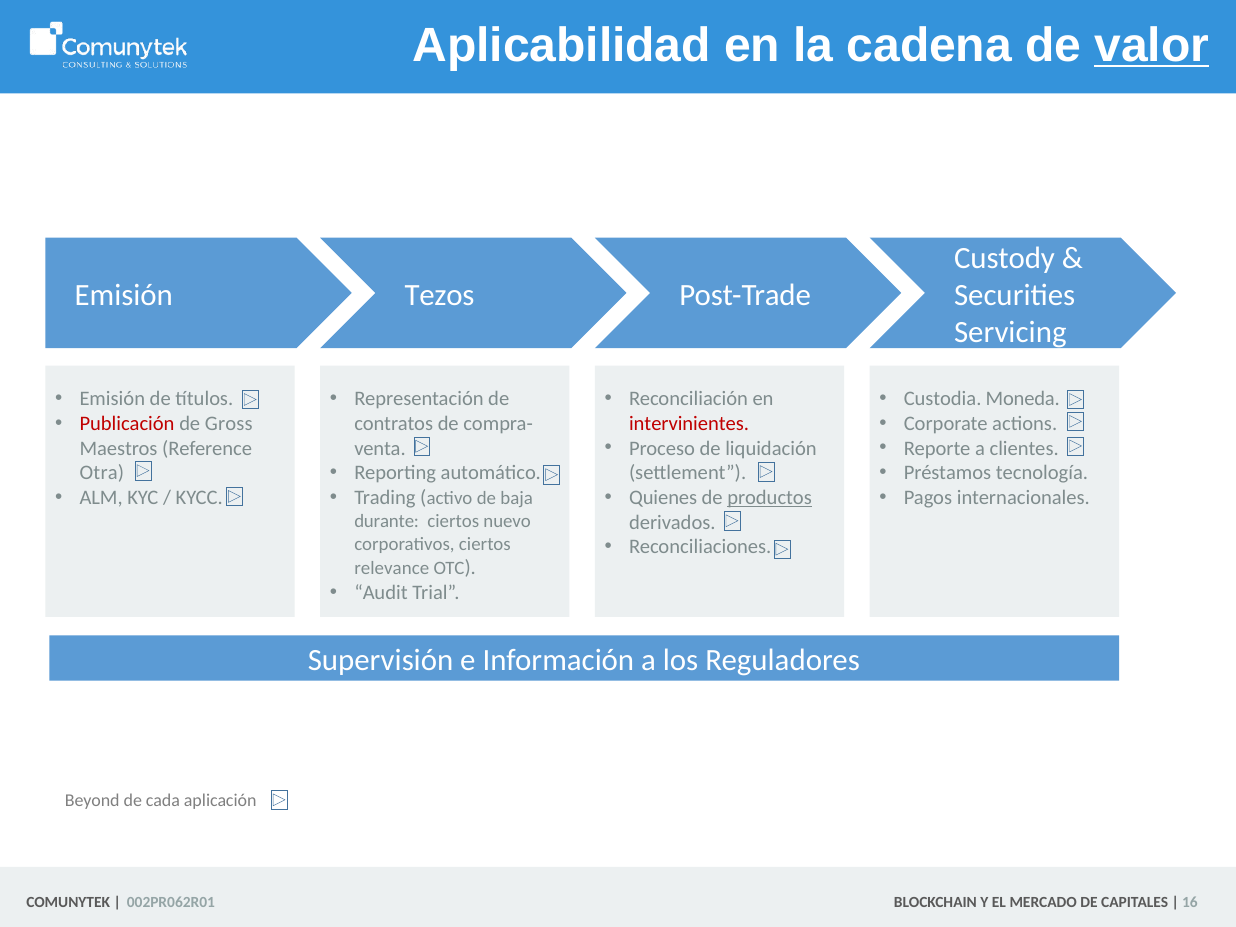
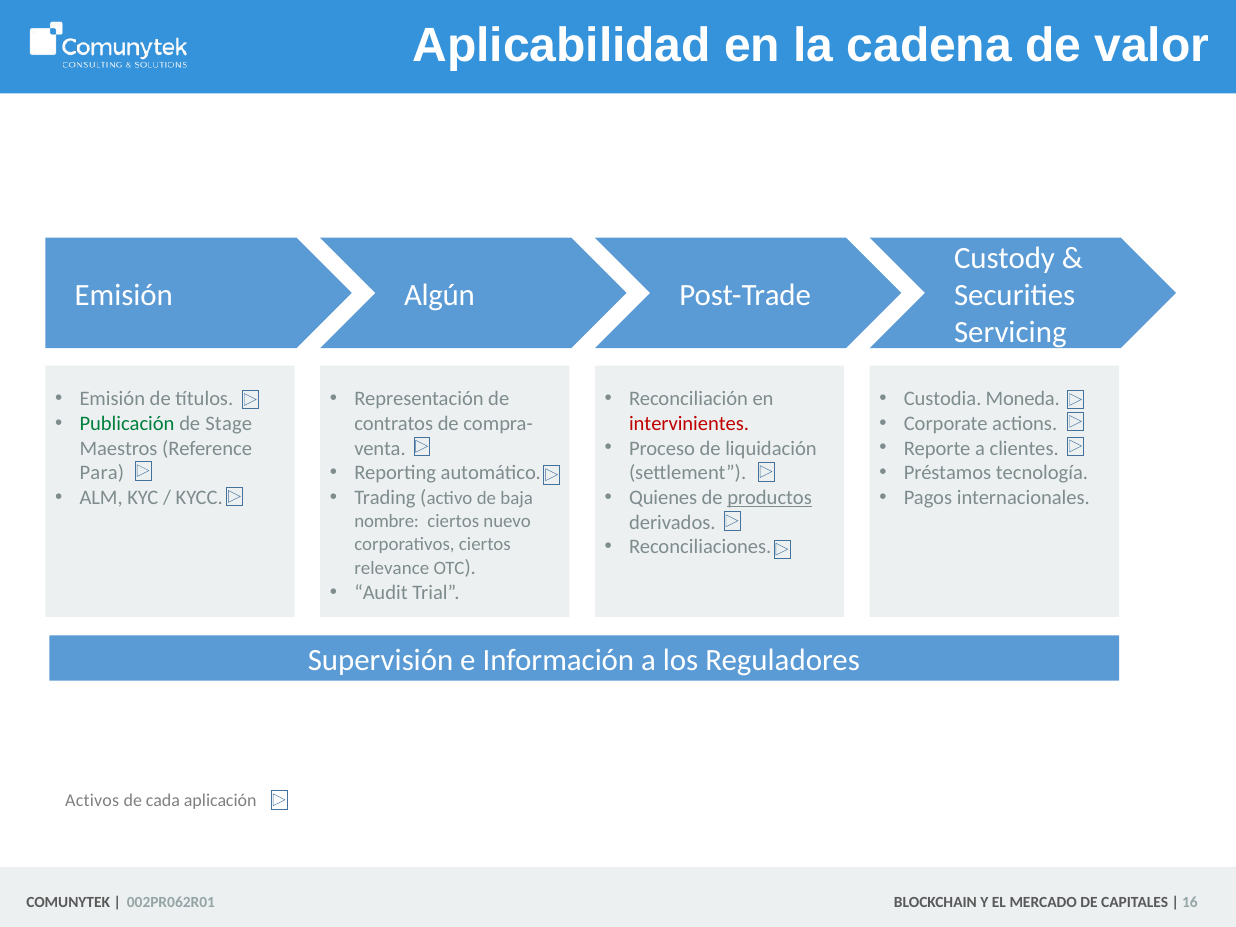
valor underline: present -> none (1152, 45)
Tezos: Tezos -> Algún (439, 295)
Publicación colour: red -> green (127, 424)
Gross: Gross -> Stage (229, 424)
Otra: Otra -> Para (102, 473)
durante: durante -> nombre (387, 521)
Beyond: Beyond -> Activos (92, 801)
